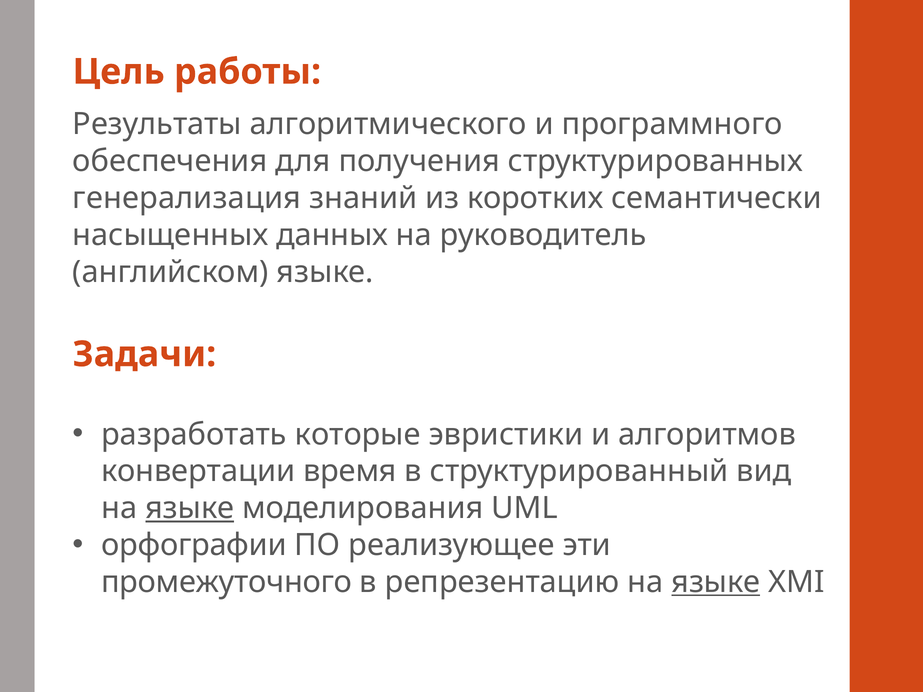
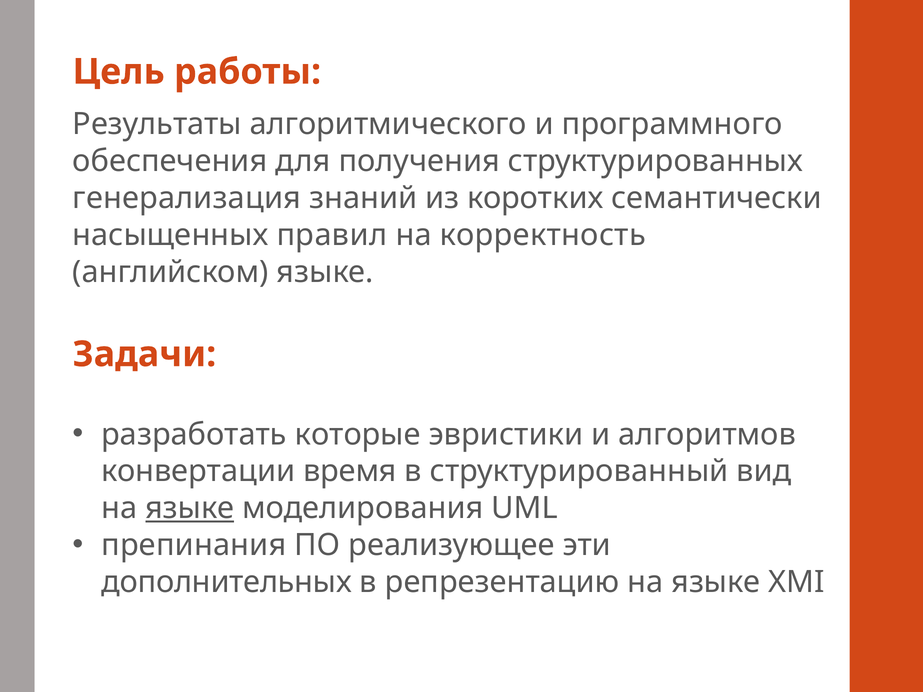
данных: данных -> правил (332, 235)
руководитель: руководитель -> корректность (543, 235)
орфографии: орфографии -> препинания (194, 545)
промежуточного: промежуточного -> дополнительных (227, 582)
языке underline: present -> none (716, 582)
